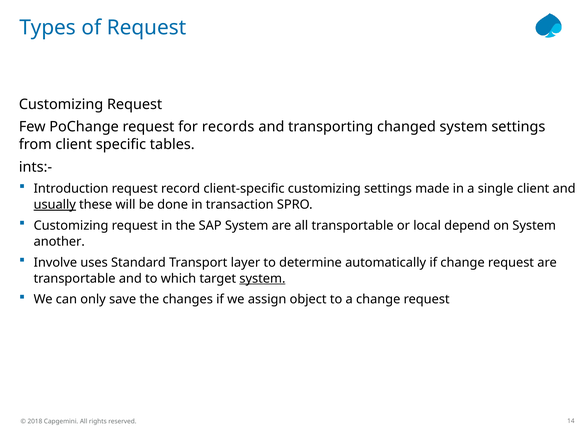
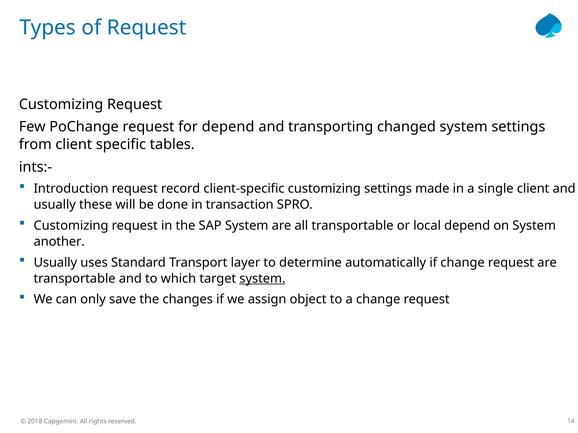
for records: records -> depend (228, 127)
usually underline: present -> none (55, 205)
Involve: Involve -> Usually (55, 263)
